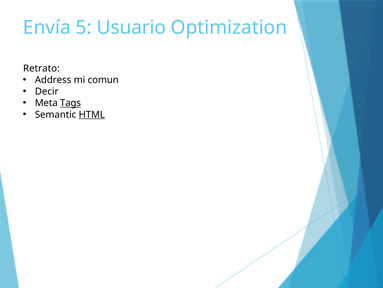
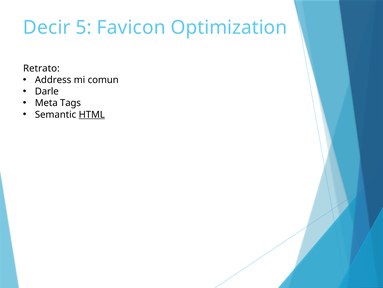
Envía: Envía -> Decir (47, 28)
Usuario: Usuario -> Favicon (131, 28)
Decir: Decir -> Darle (47, 91)
Tags underline: present -> none (70, 103)
